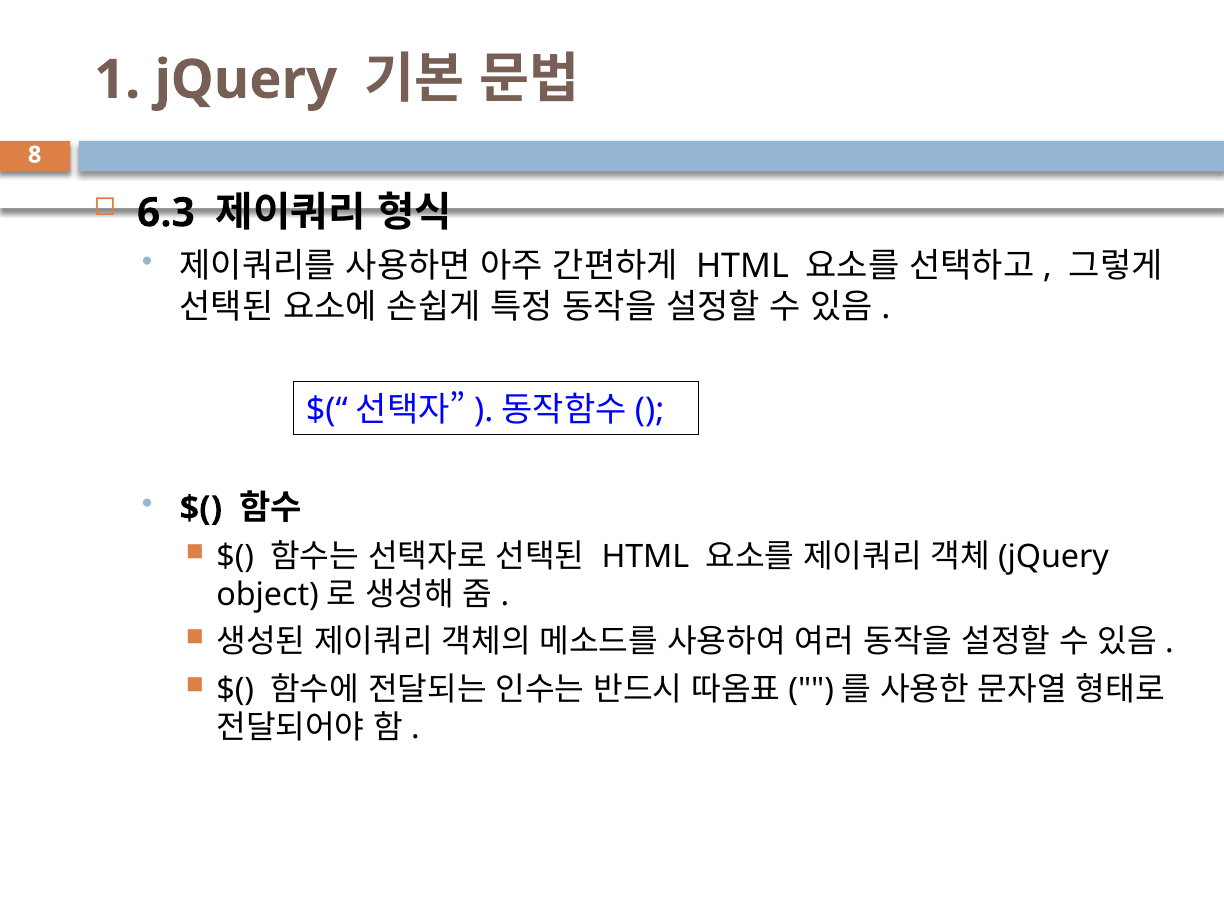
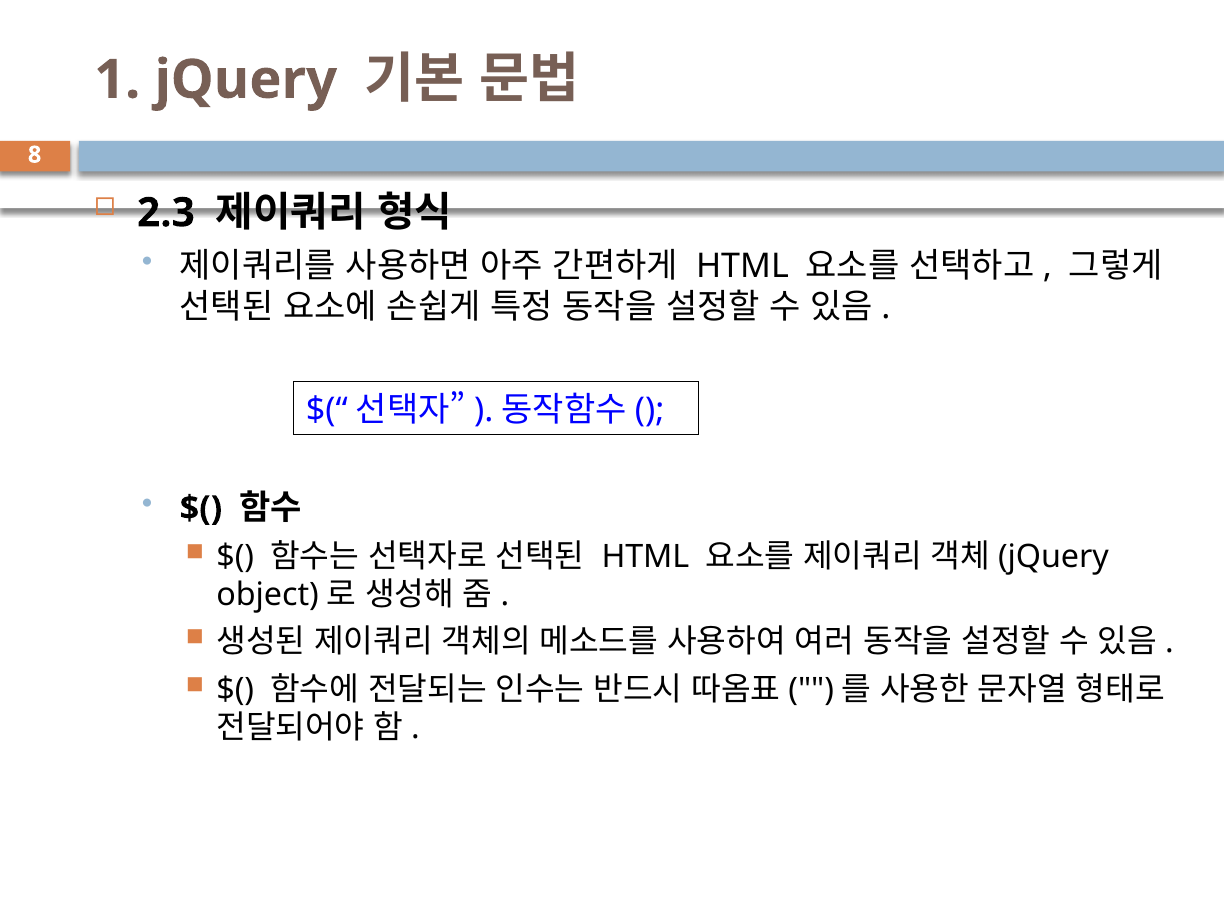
6.3: 6.3 -> 2.3 (166, 213)
